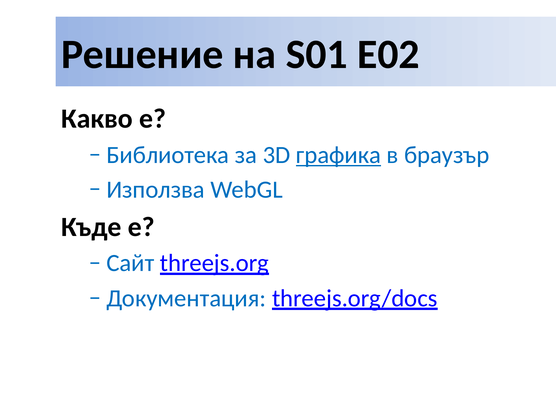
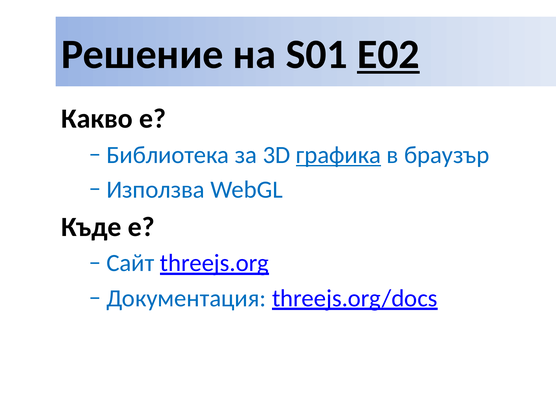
E02 underline: none -> present (388, 54)
